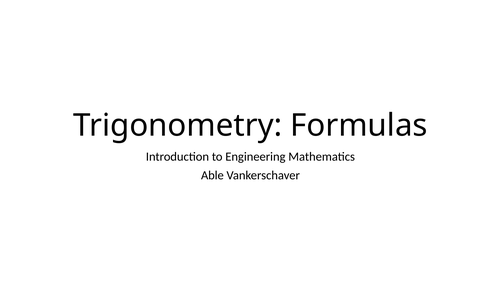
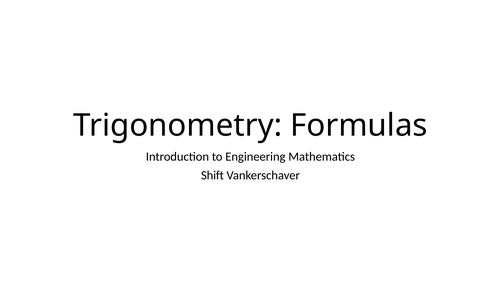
Able: Able -> Shift (212, 175)
